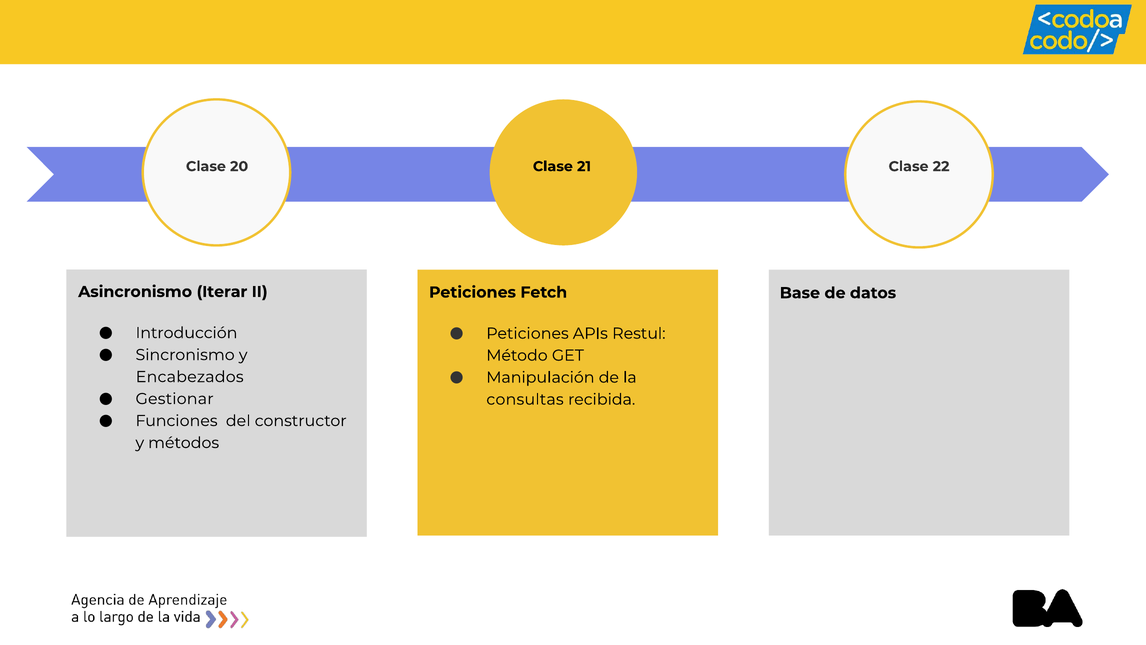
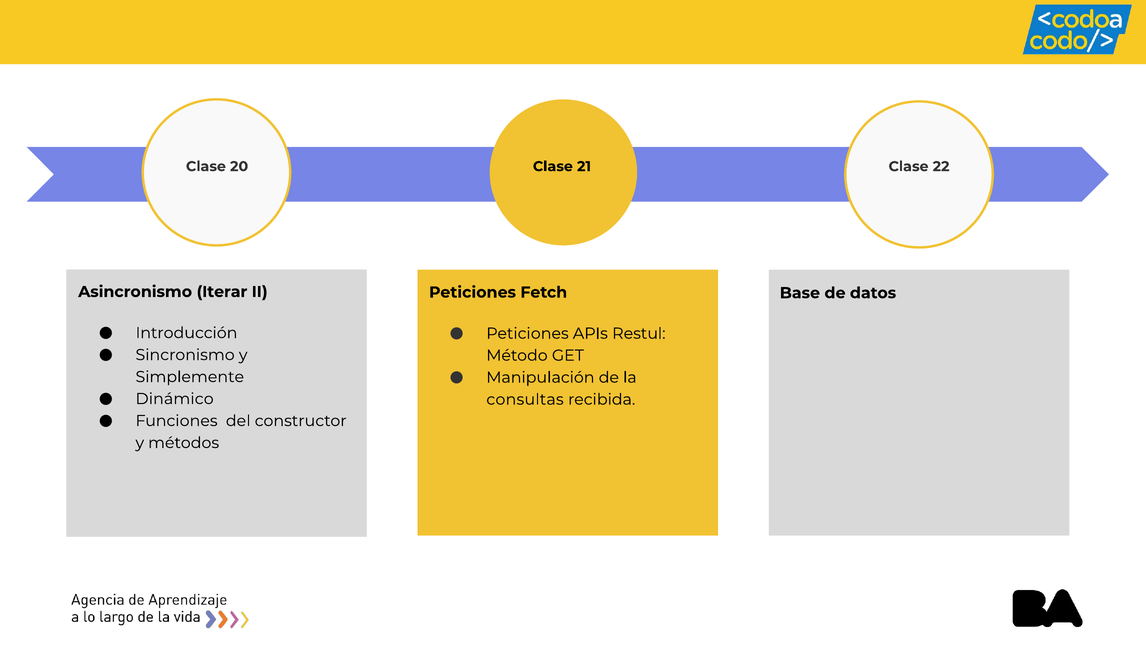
Encabezados: Encabezados -> Simplemente (190, 377)
Gestionar: Gestionar -> Dinámico (175, 399)
